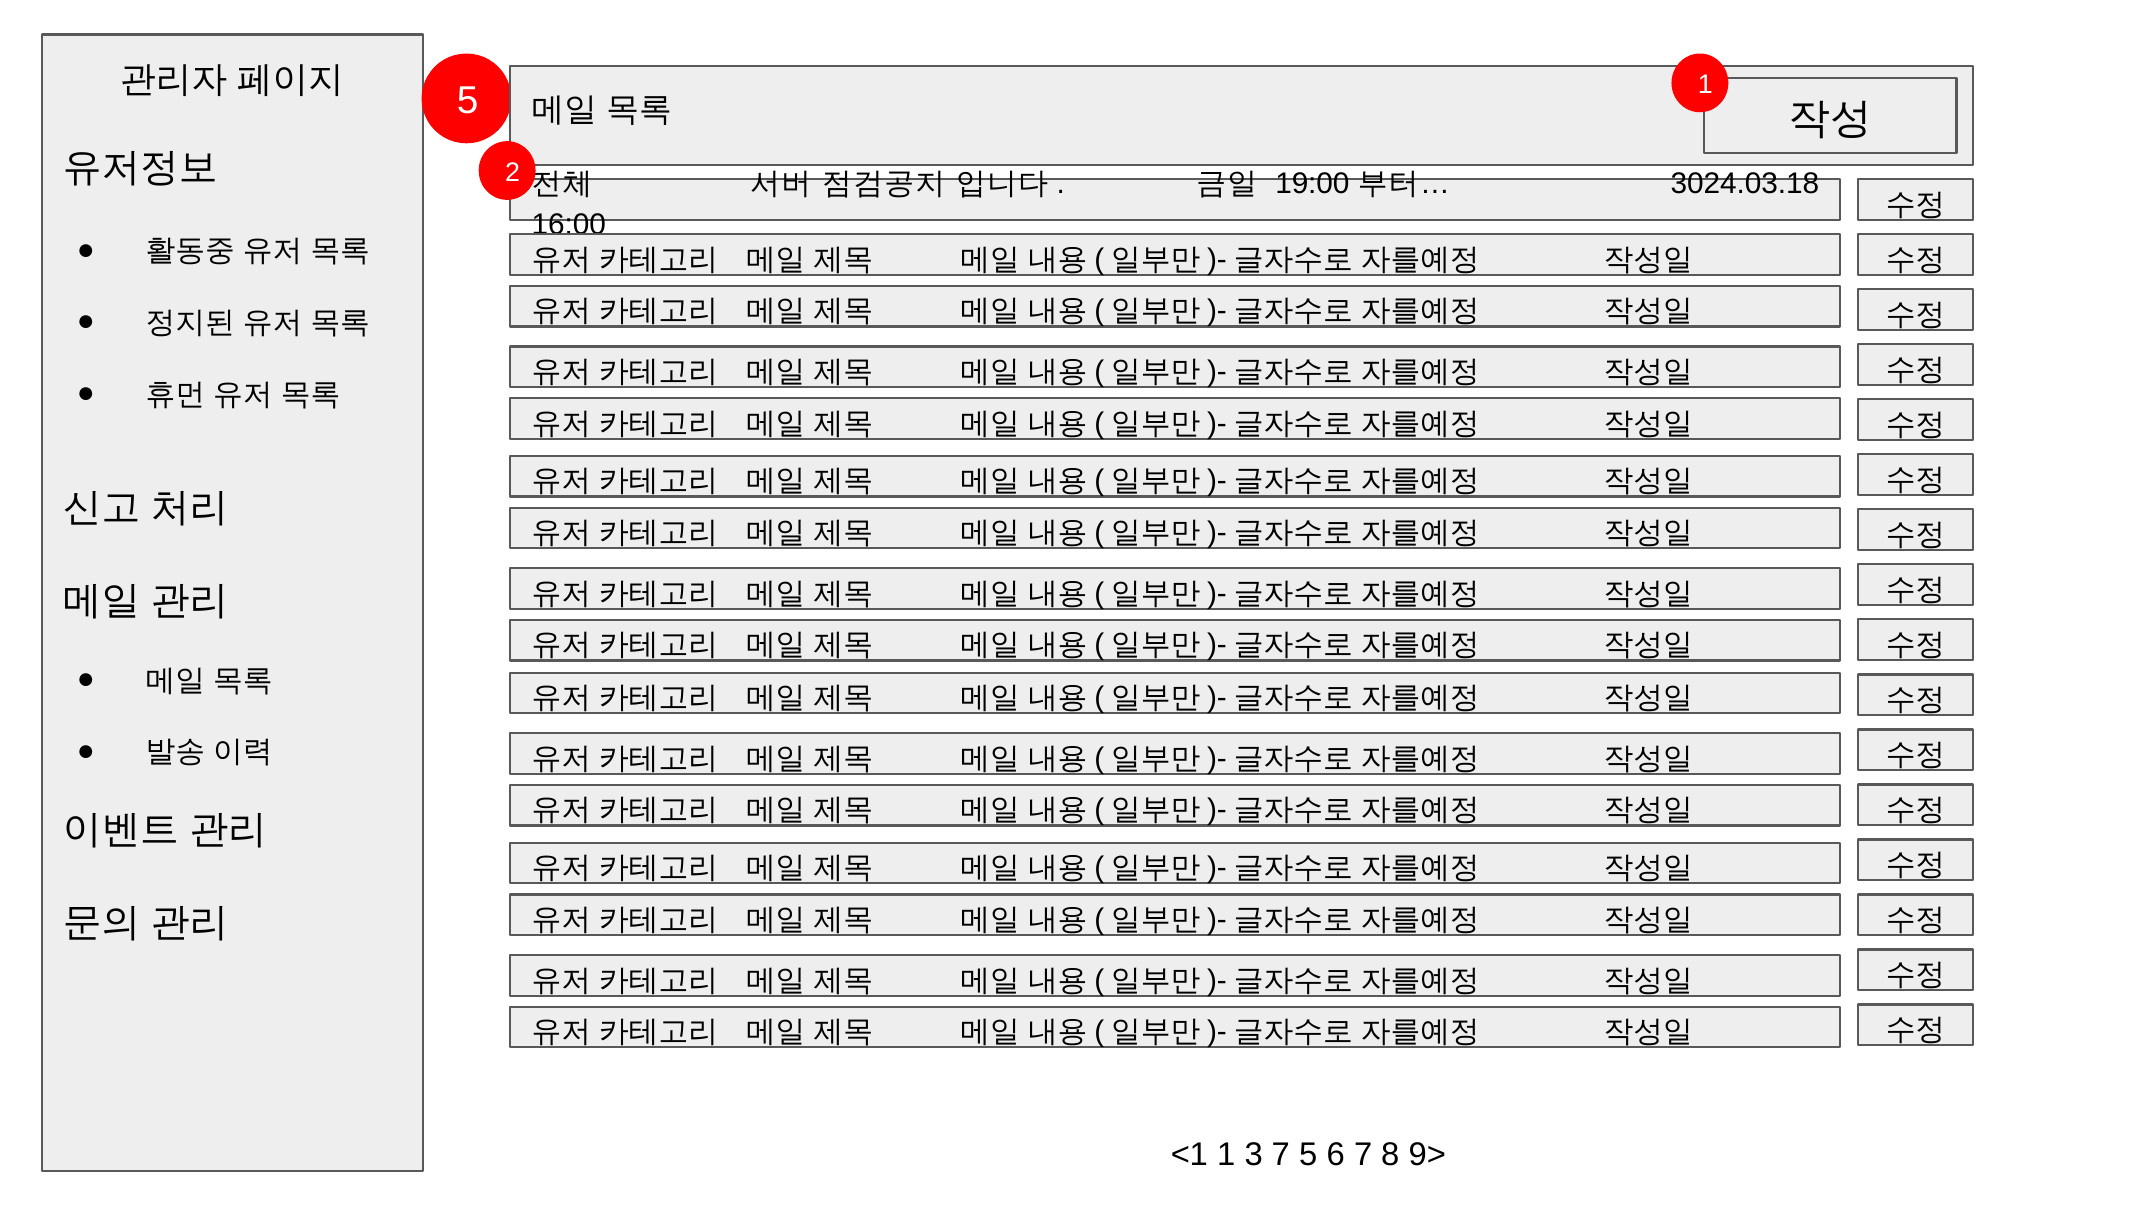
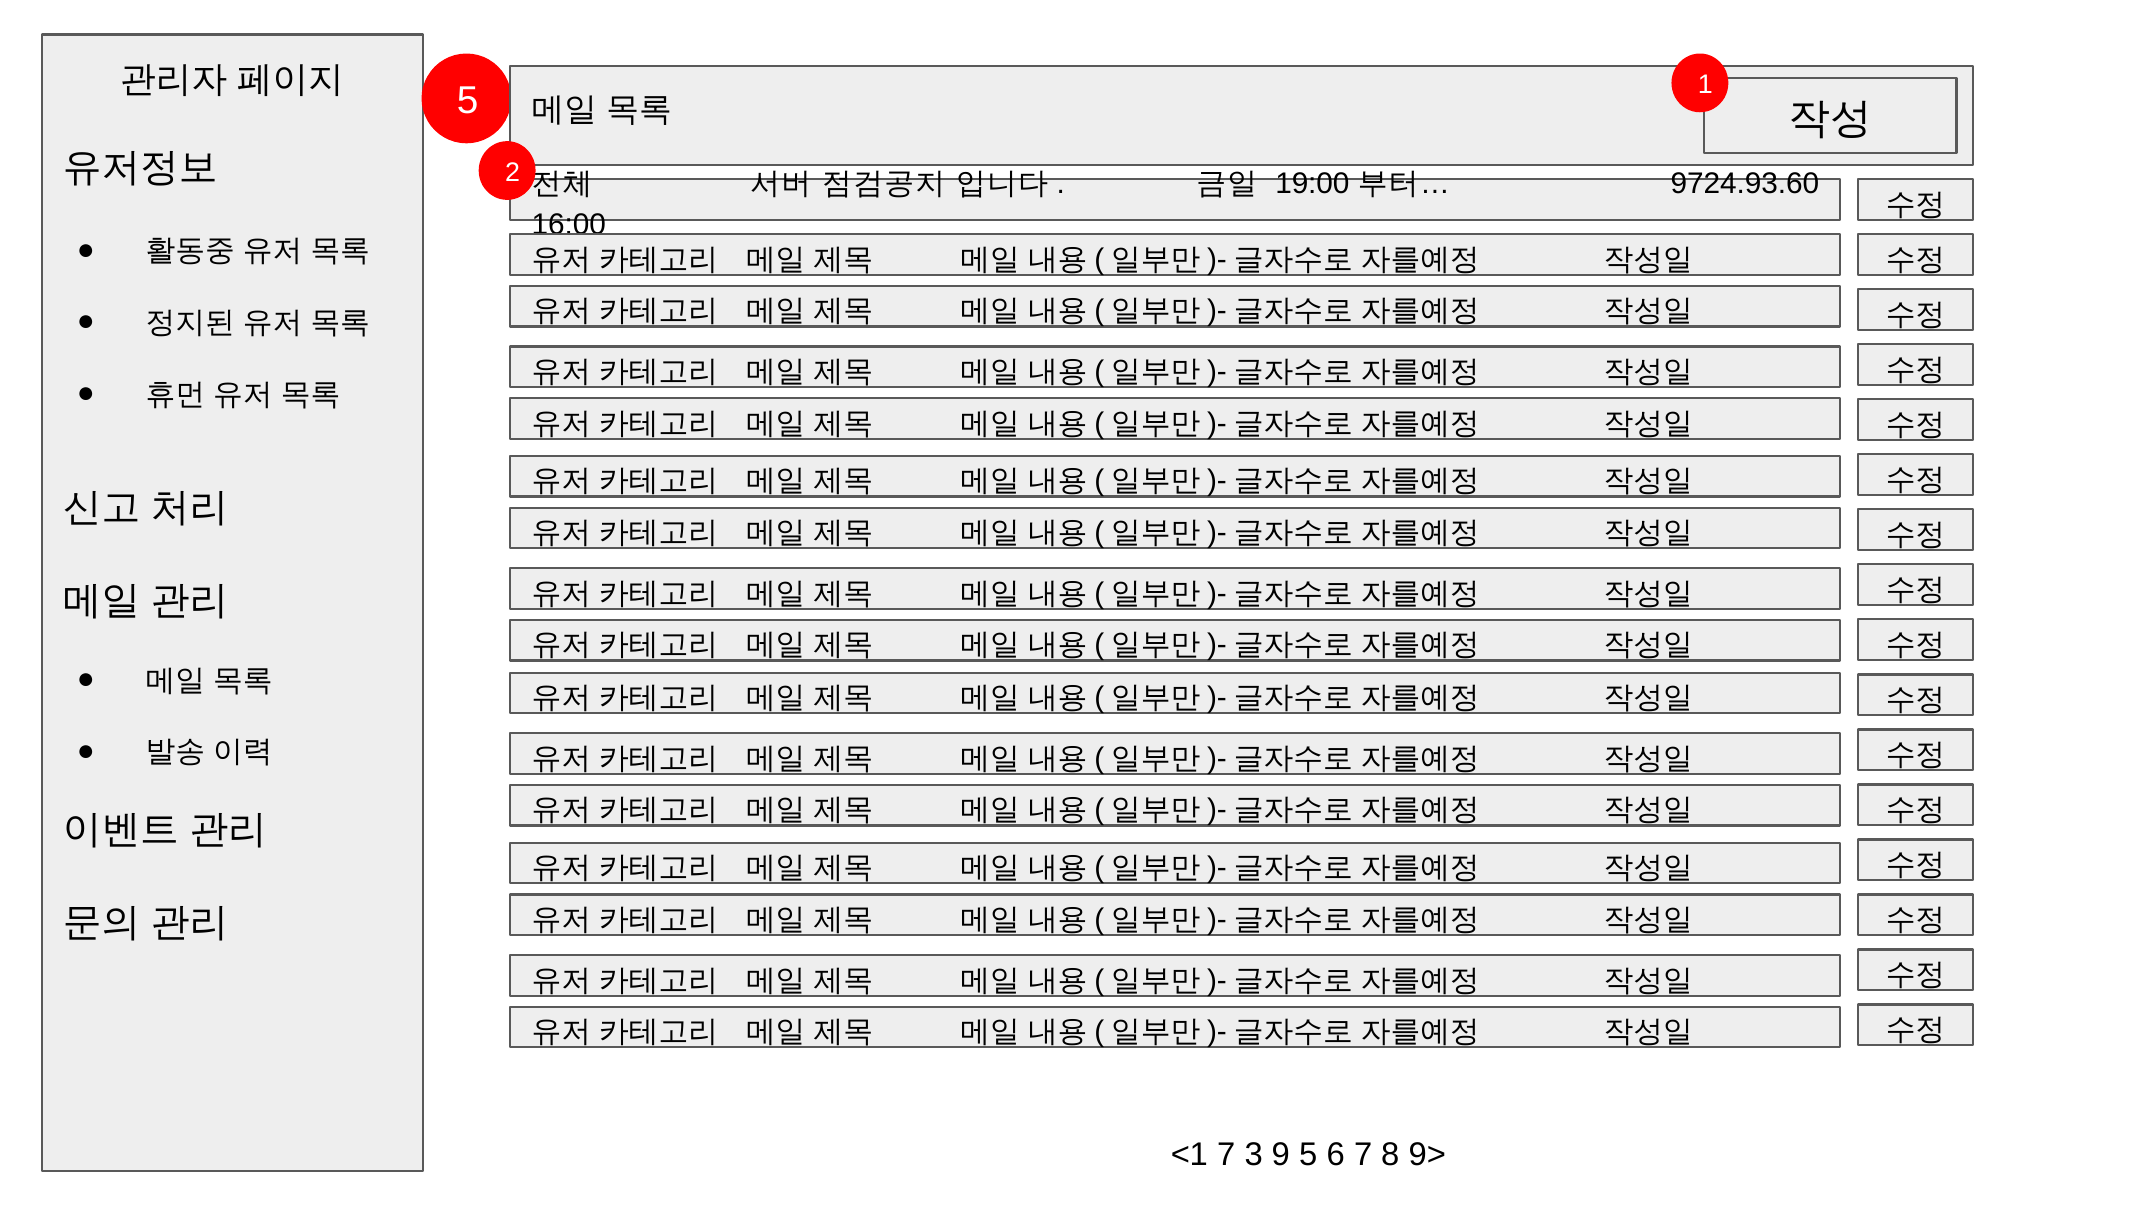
3024.03.18: 3024.03.18 -> 9724.93.60 (1745, 184)
<1 1: 1 -> 7 (1226, 1155)
3 7: 7 -> 9 (1281, 1155)
